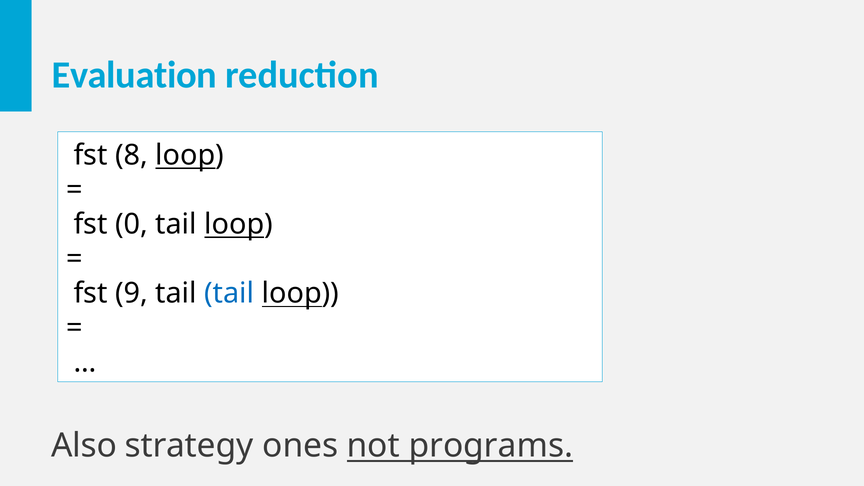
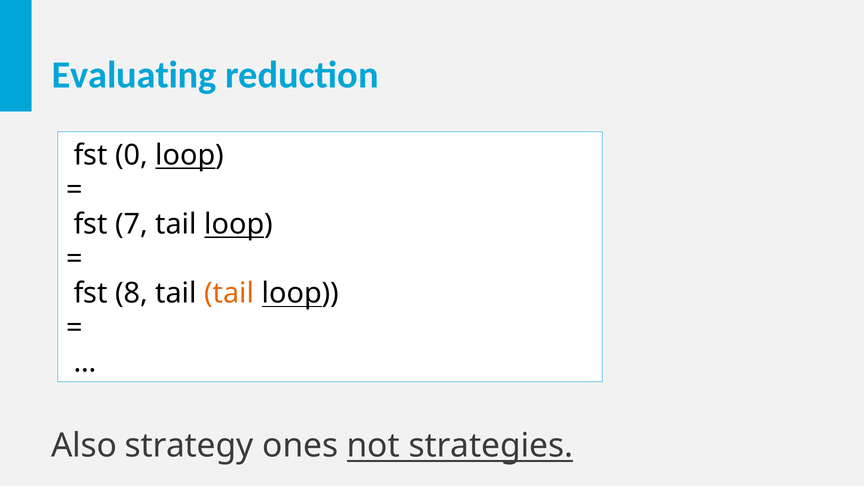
Evaluation: Evaluation -> Evaluating (134, 75)
8: 8 -> 0 (131, 155)
0: 0 -> 7 (131, 224)
9: 9 -> 8 (131, 293)
tail colour: blue -> orange (229, 293)
programs: programs -> strategies (491, 446)
